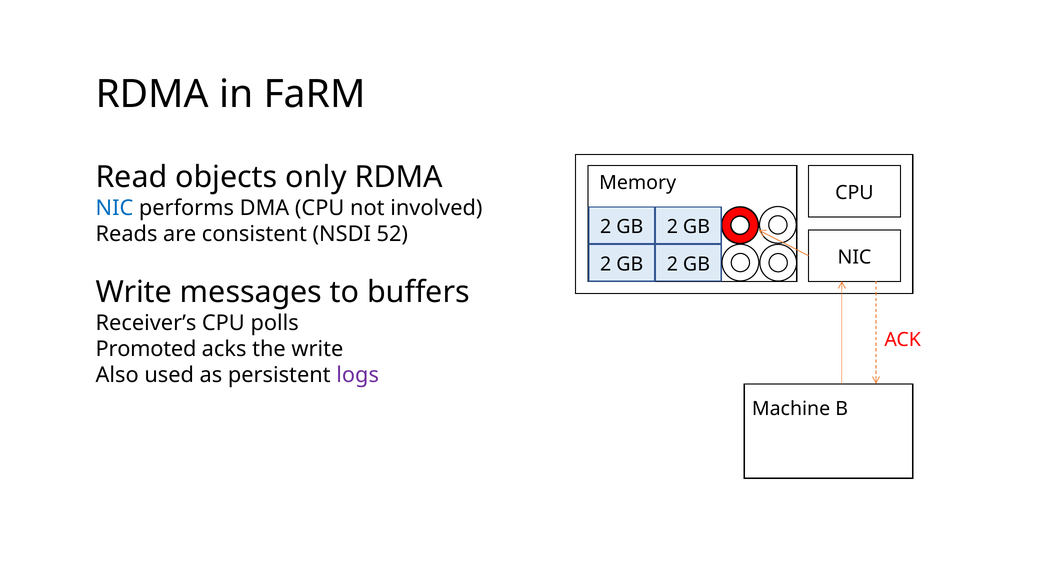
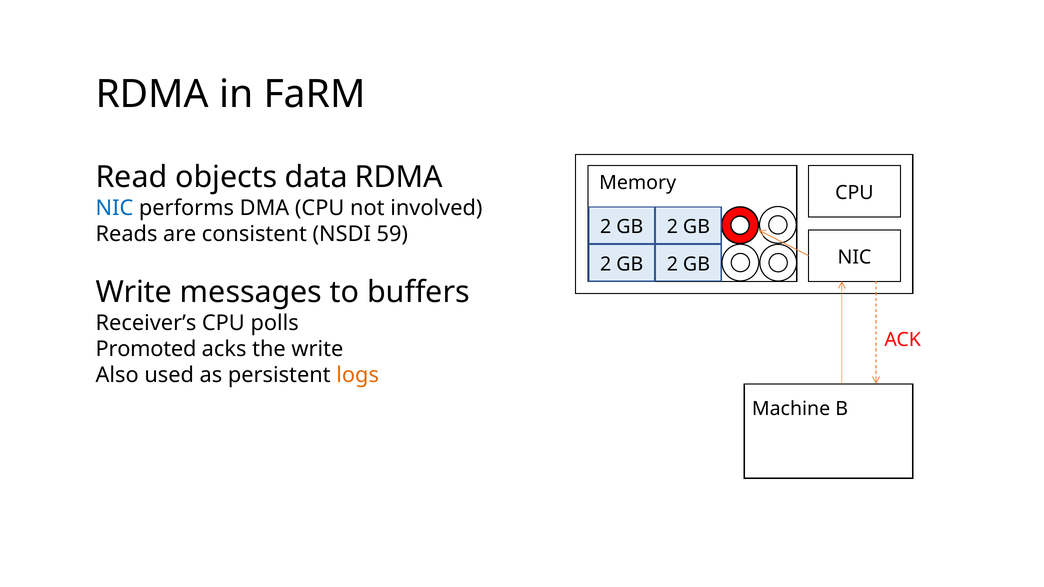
only: only -> data (316, 177)
52: 52 -> 59 (392, 234)
logs colour: purple -> orange (358, 375)
